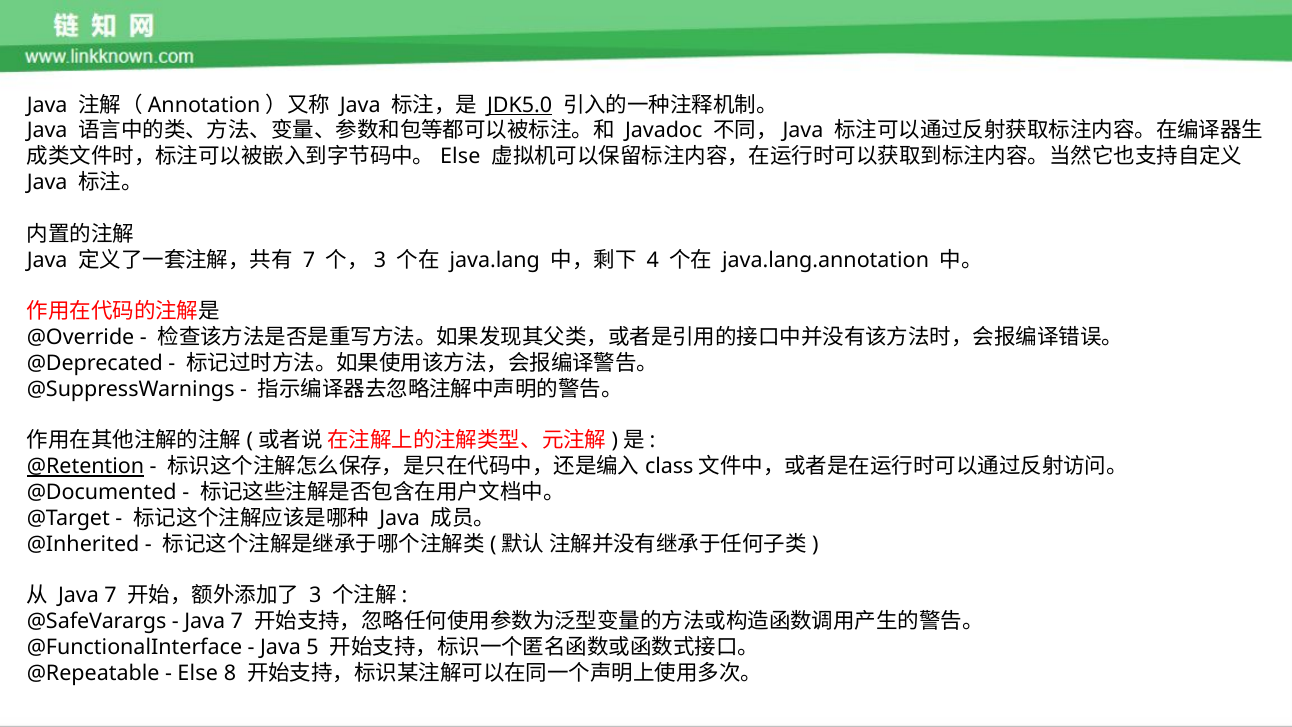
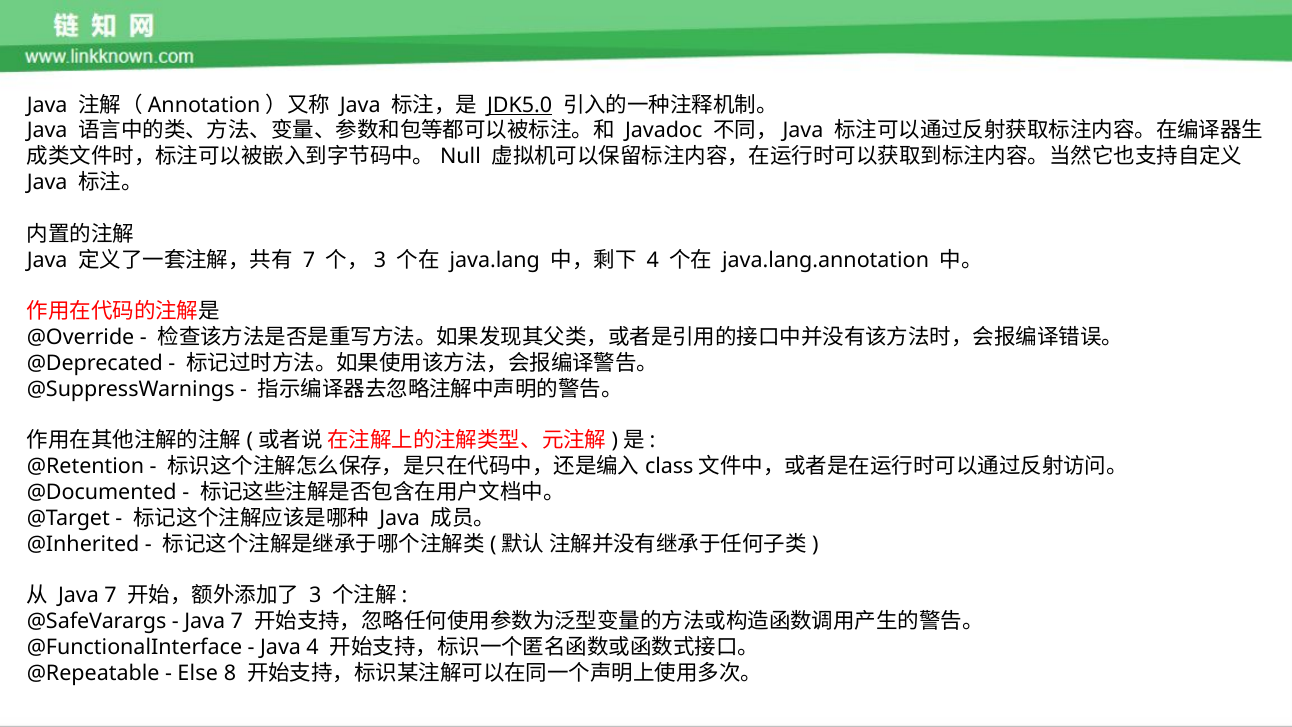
Else: Else -> Null (460, 157)
@Retention underline: present -> none (85, 466)
Java 5: 5 -> 4 (313, 647)
